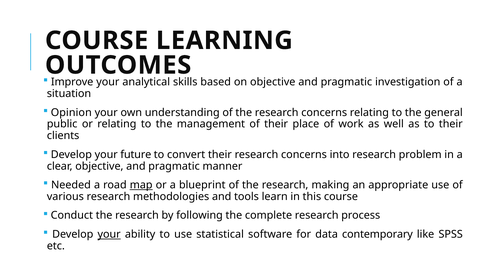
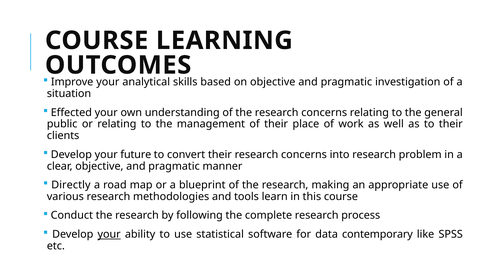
Opinion: Opinion -> Effected (71, 112)
Needed: Needed -> Directly (71, 185)
map underline: present -> none (141, 185)
